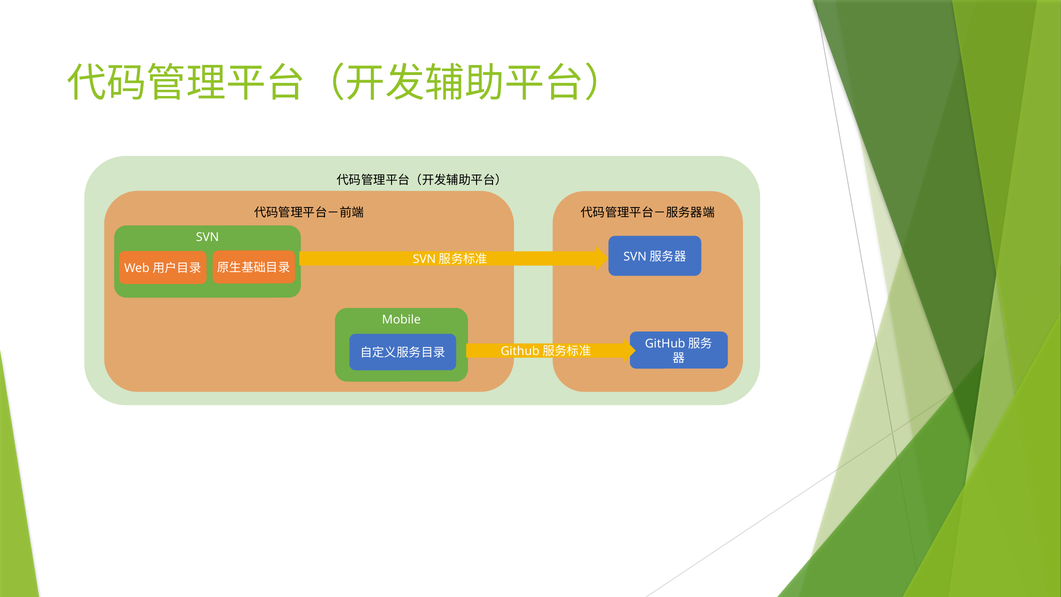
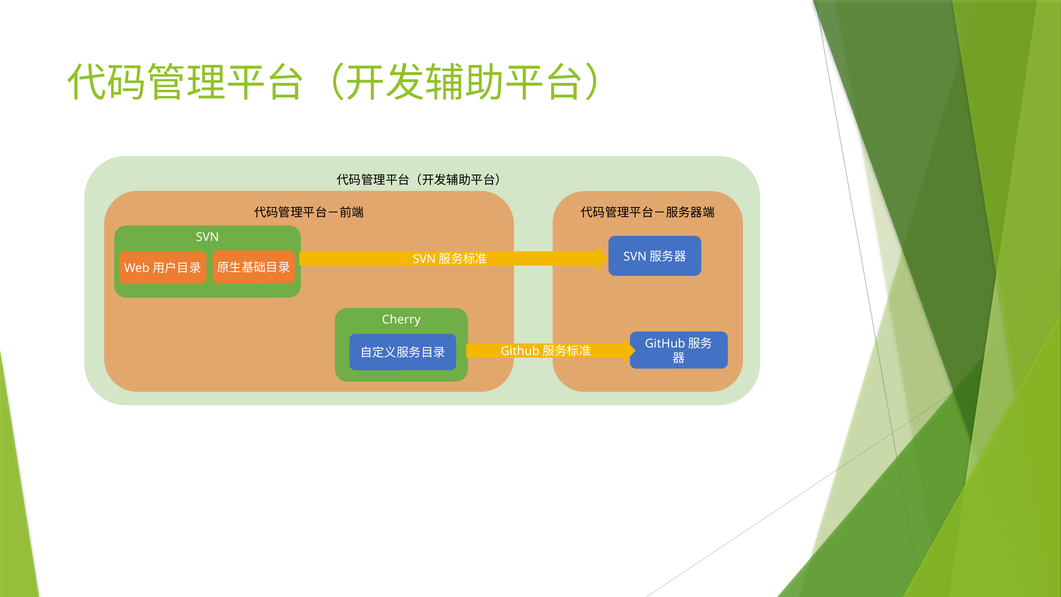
Mobile: Mobile -> Cherry (401, 320)
